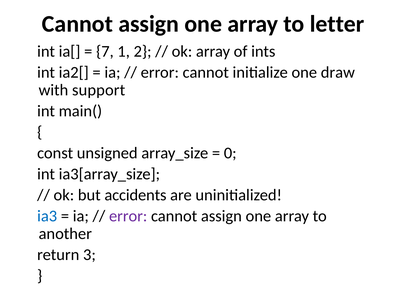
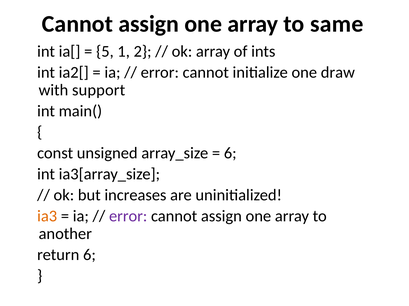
letter: letter -> same (337, 24)
7: 7 -> 5 (105, 51)
0: 0 -> 6 (230, 153)
accidents: accidents -> increases (135, 196)
ia3 colour: blue -> orange (47, 217)
return 3: 3 -> 6 (89, 256)
